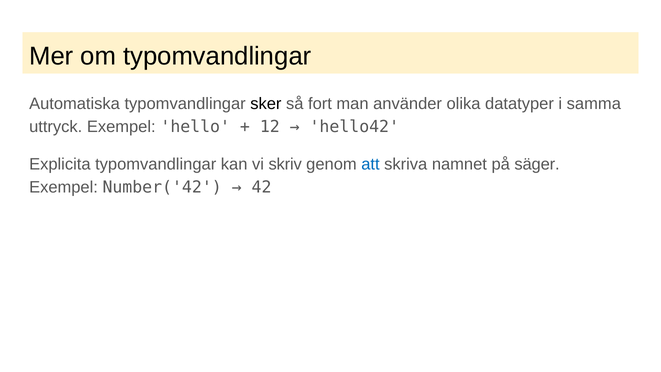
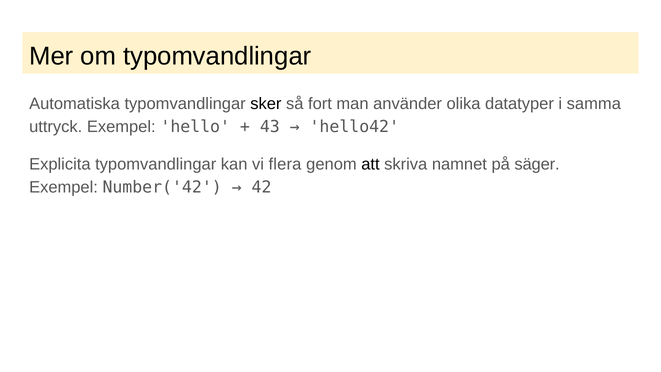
12: 12 -> 43 (270, 127)
skriv: skriv -> flera (285, 164)
att colour: blue -> black (370, 164)
